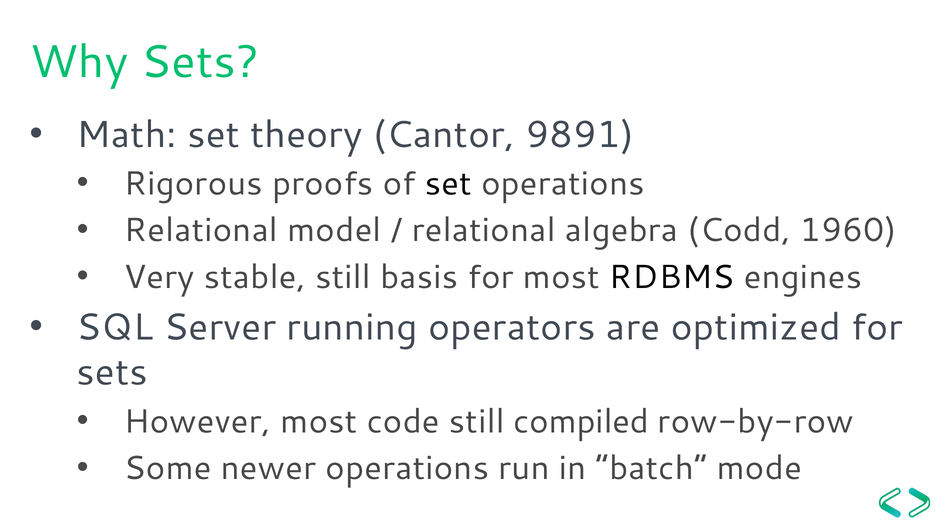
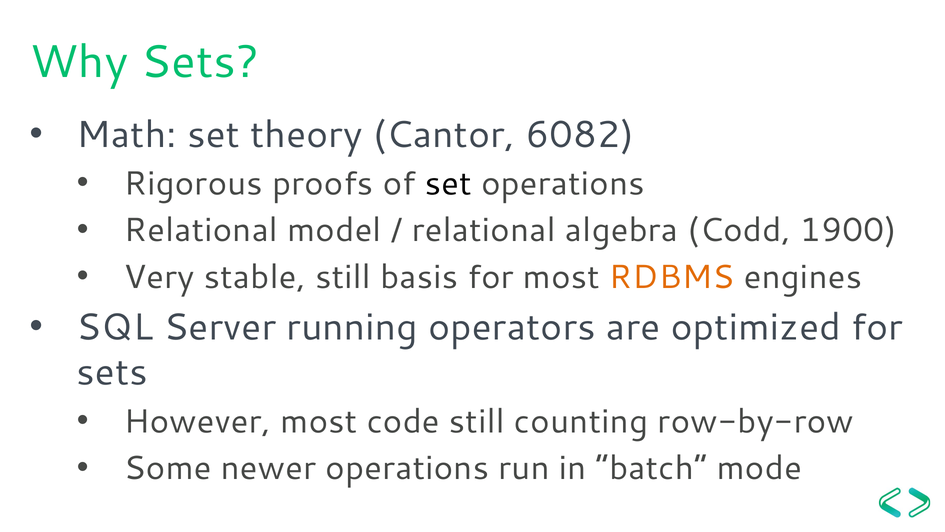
9891: 9891 -> 6082 (580, 135)
1960: 1960 -> 1900 (848, 230)
RDBMS colour: black -> orange (672, 277)
compiled: compiled -> counting (581, 421)
